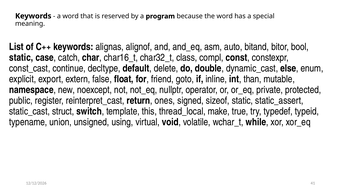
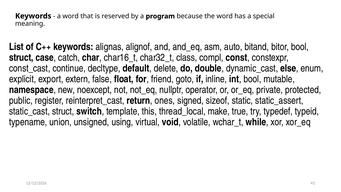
static: static -> struct (21, 57)
int than: than -> bool (252, 79)
